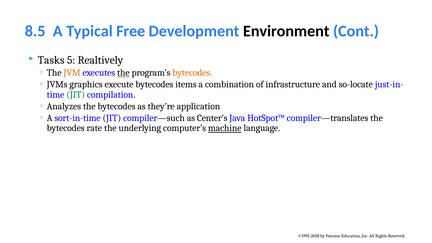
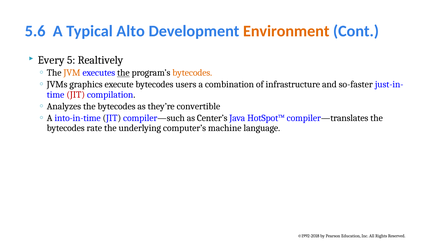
8.5: 8.5 -> 5.6 (35, 31)
Free: Free -> Alto (131, 31)
Environment colour: black -> orange (286, 31)
Tasks: Tasks -> Every (51, 60)
items: items -> users (186, 84)
so-locate: so-locate -> so-faster (356, 84)
JIT colour: green -> red (76, 95)
application: application -> convertible (198, 106)
sort-in-time: sort-in-time -> into-in-time (78, 118)
machine underline: present -> none (225, 128)
